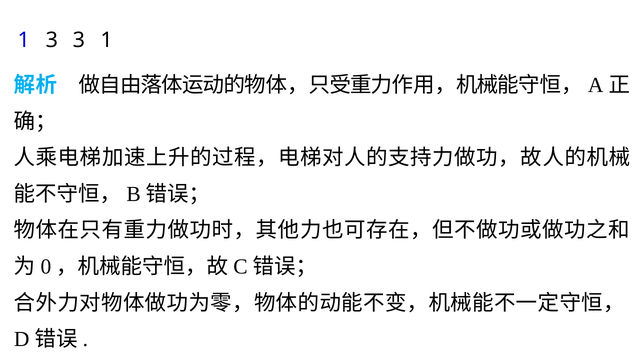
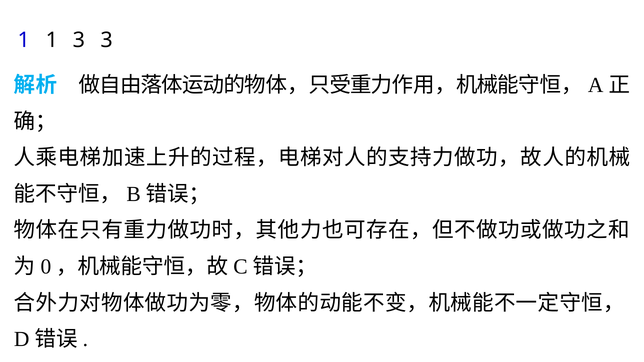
1 3: 3 -> 1 (52, 40)
3 1: 1 -> 3 (107, 40)
